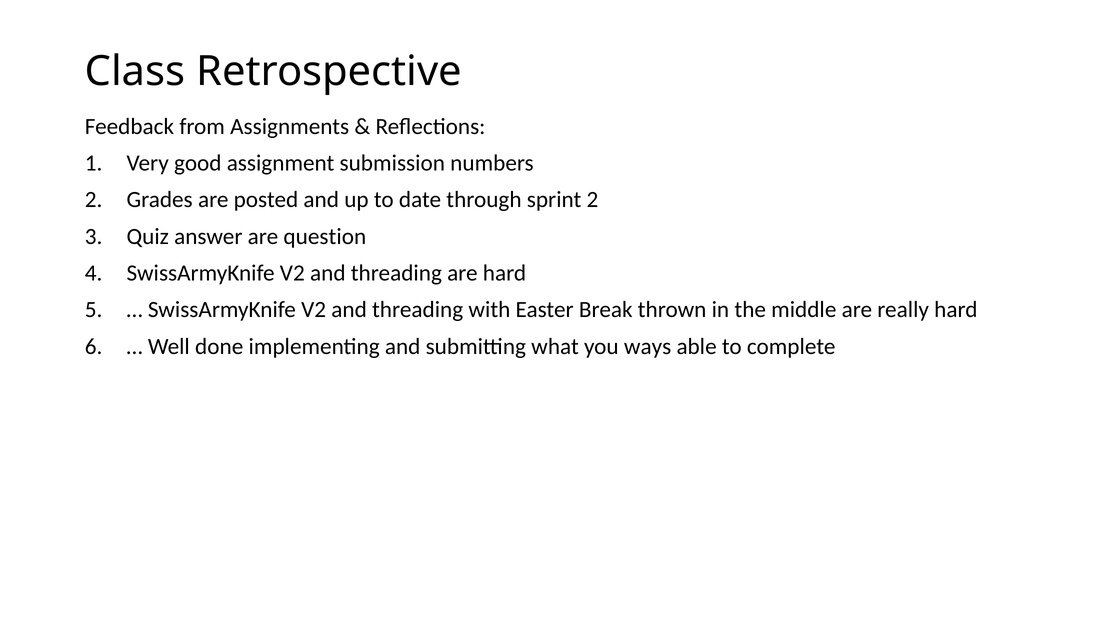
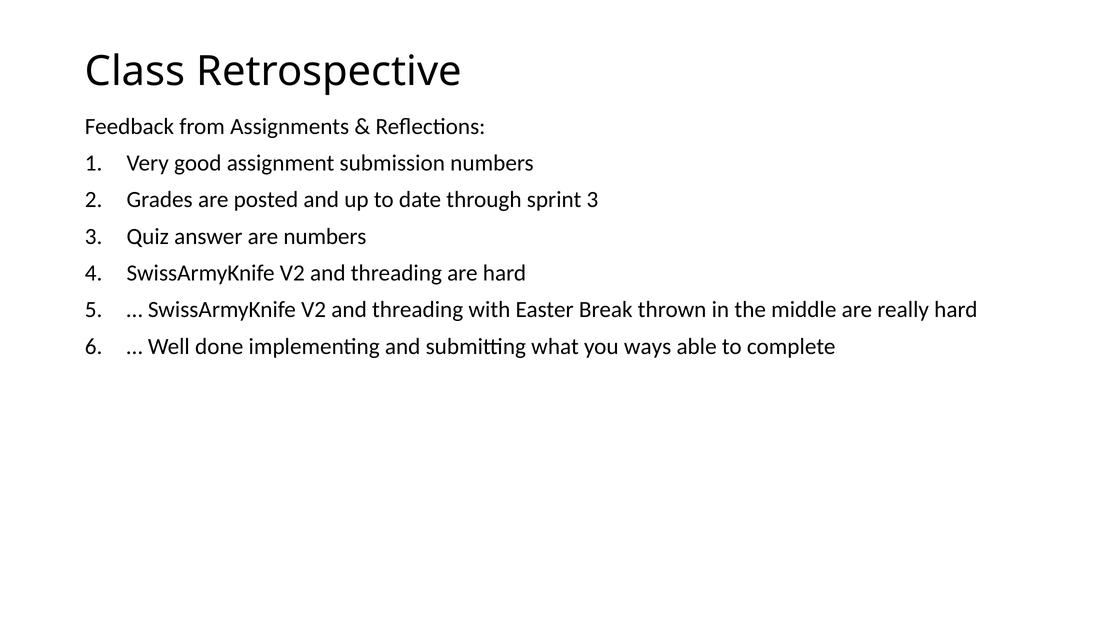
sprint 2: 2 -> 3 (592, 200)
are question: question -> numbers (325, 236)
